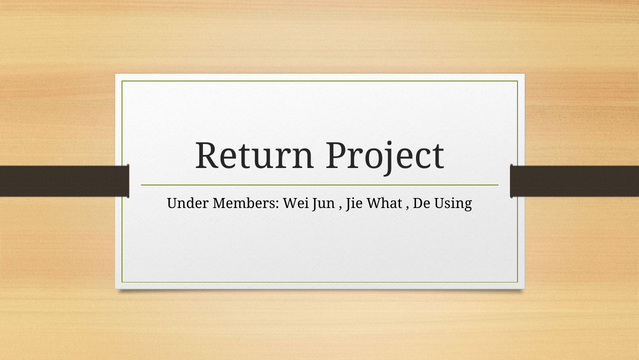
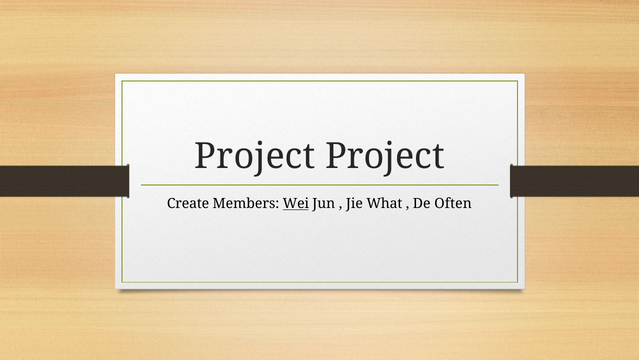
Return: Return -> Project (255, 156)
Under: Under -> Create (188, 203)
Wei underline: none -> present (296, 203)
Using: Using -> Often (453, 203)
